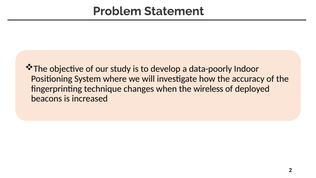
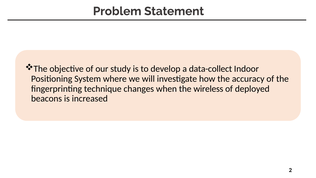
data-poorly: data-poorly -> data-collect (210, 69)
